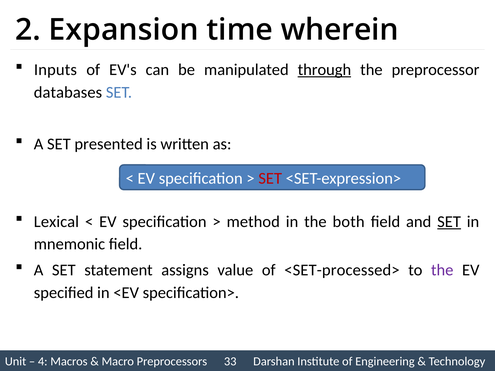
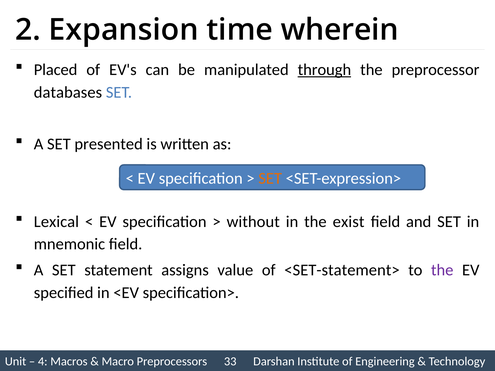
Inputs: Inputs -> Placed (56, 70)
SET colour: red -> orange (270, 179)
method: method -> without (253, 222)
both: both -> exist (349, 222)
SET underline: present -> none (449, 222)
<SET-processed>: <SET-processed> -> <SET-statement> (342, 270)
